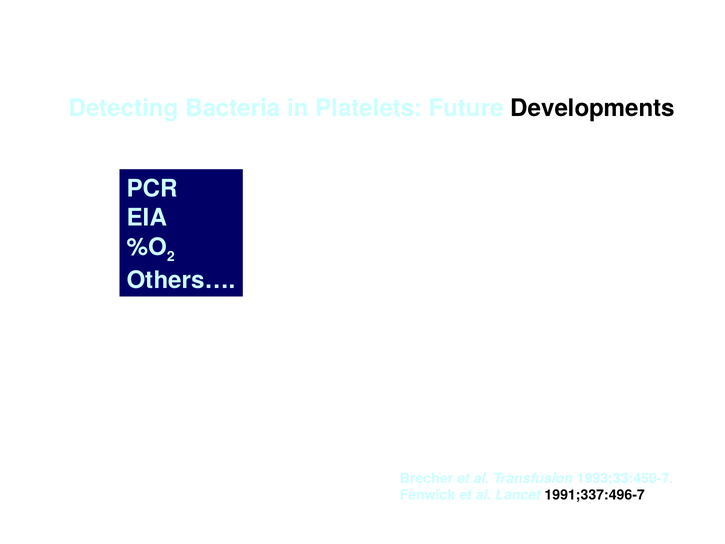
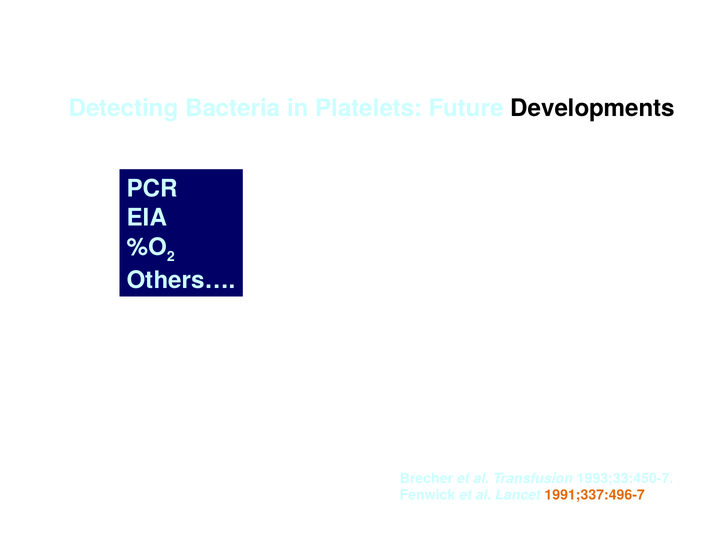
1991;337:496-7 colour: black -> orange (595, 495)
